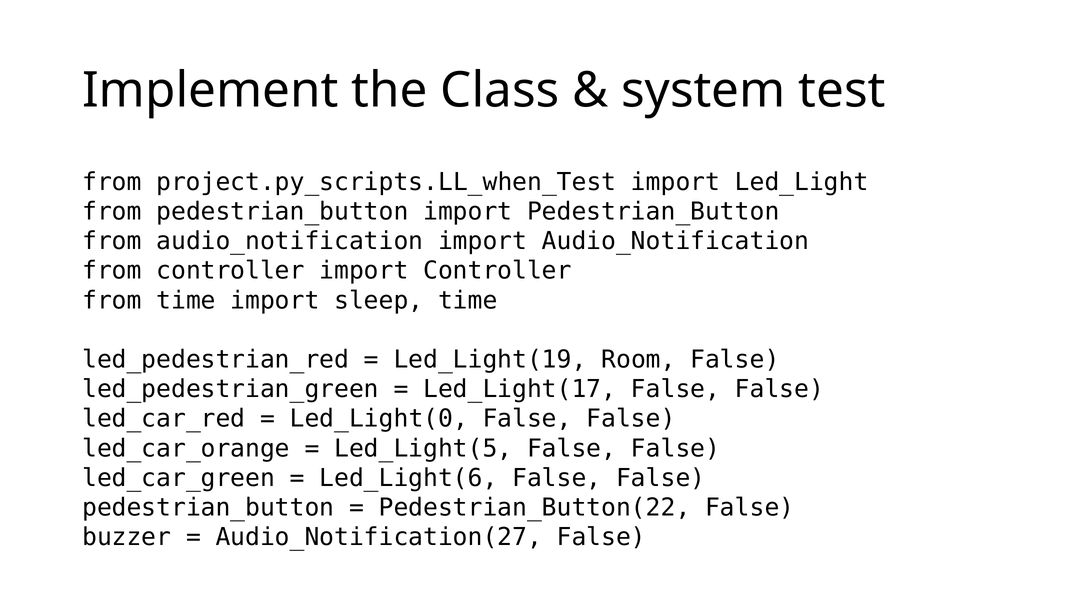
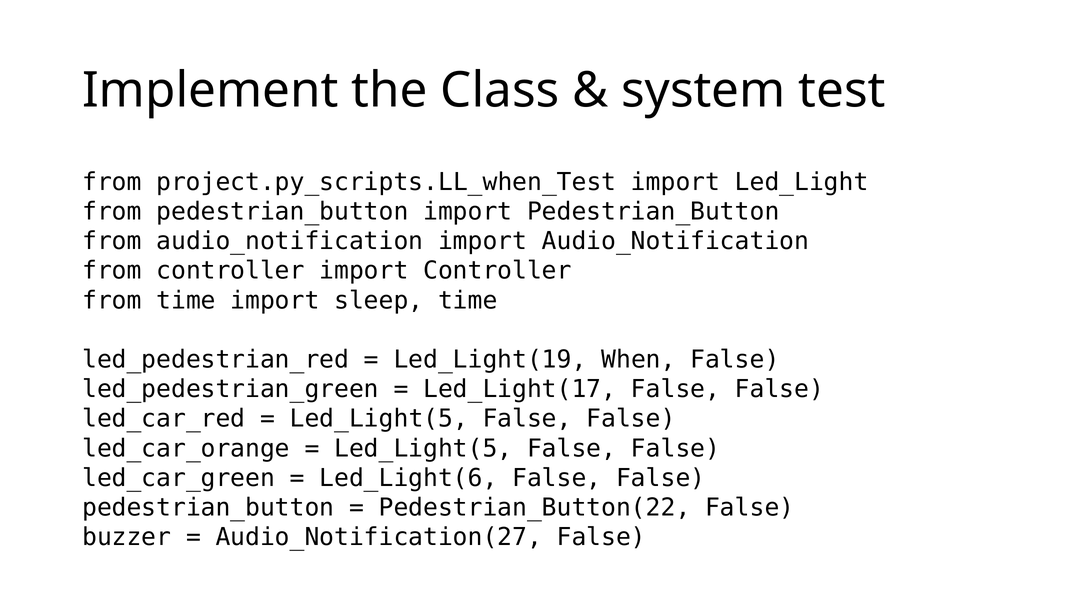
Room: Room -> When (638, 360)
Led_Light(0: Led_Light(0 -> Led_Light(5 (379, 419)
